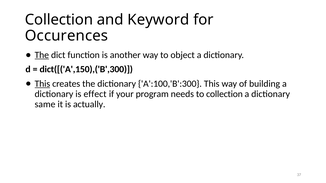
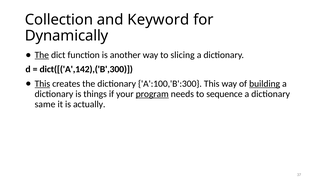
Occurences: Occurences -> Dynamically (67, 36)
object: object -> slicing (183, 55)
dict([('A',150),('B',300: dict([('A',150),('B',300 -> dict([('A',142),('B',300 (86, 69)
building underline: none -> present (265, 84)
effect: effect -> things (95, 94)
program underline: none -> present (152, 94)
to collection: collection -> sequence (224, 94)
